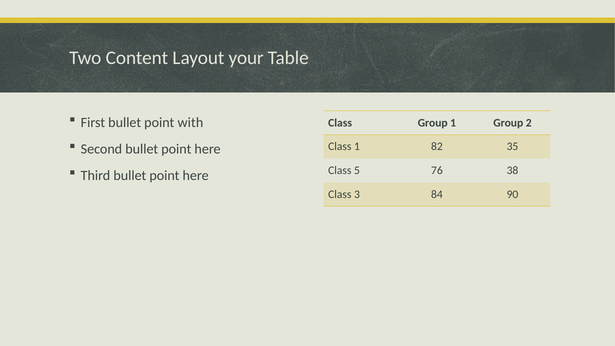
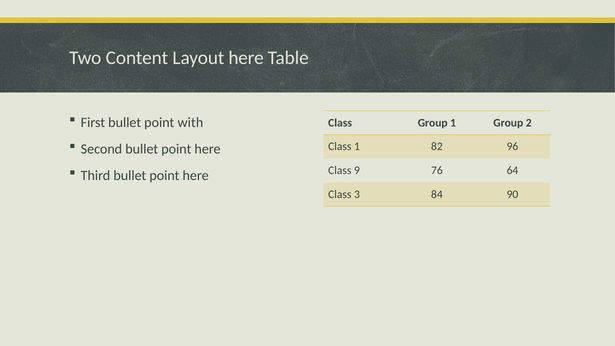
Layout your: your -> here (246, 58)
35: 35 -> 96 (512, 147)
5: 5 -> 9 (357, 171)
38: 38 -> 64 (512, 171)
